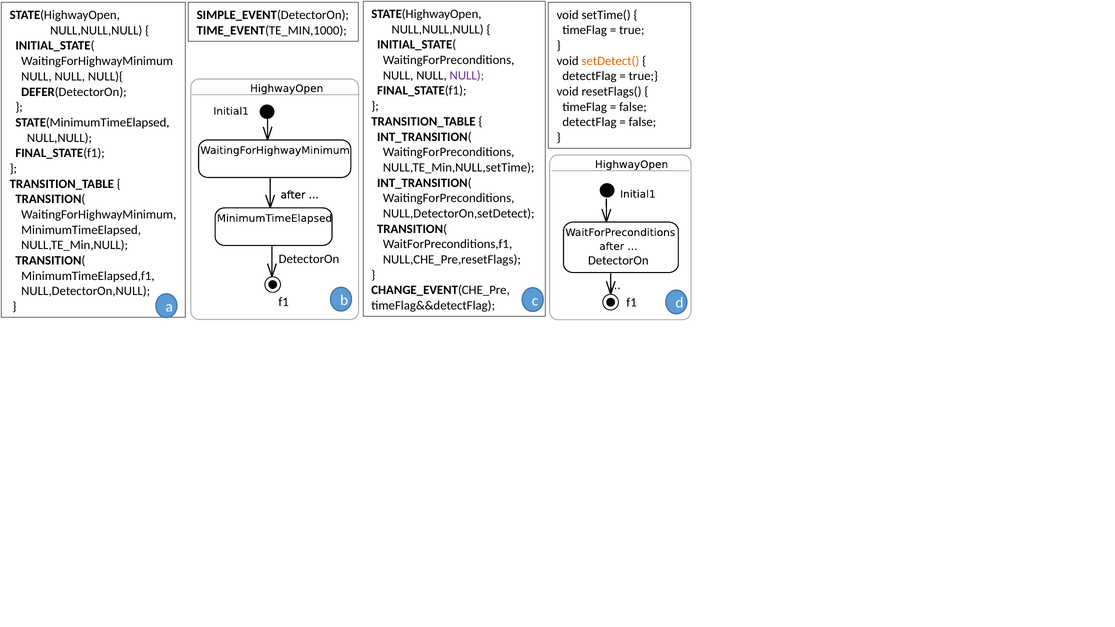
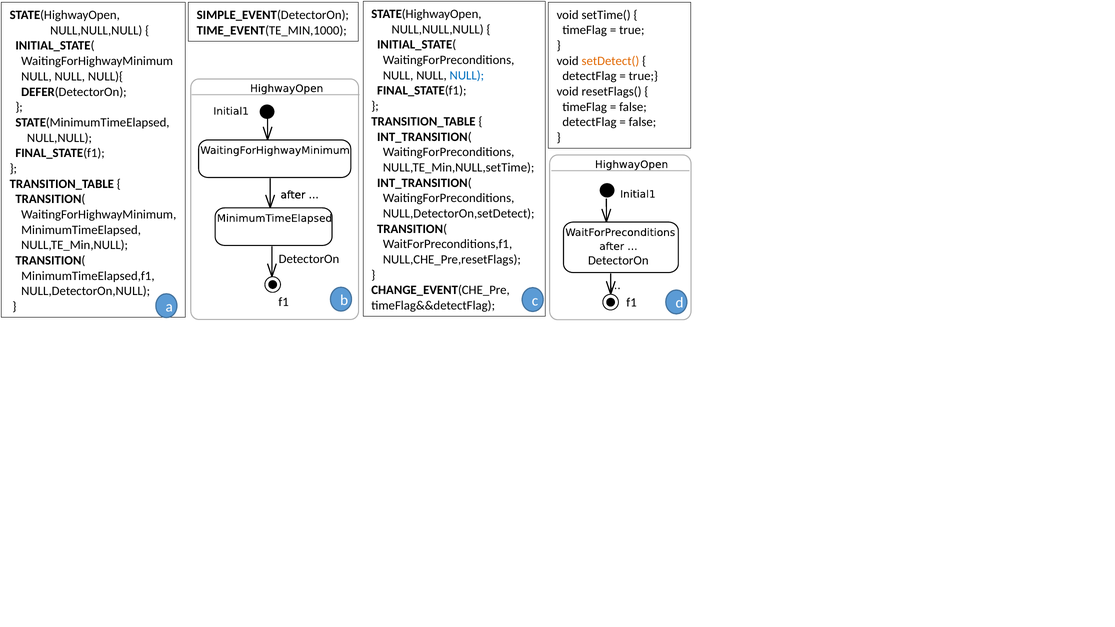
NULL colour: purple -> blue (467, 75)
